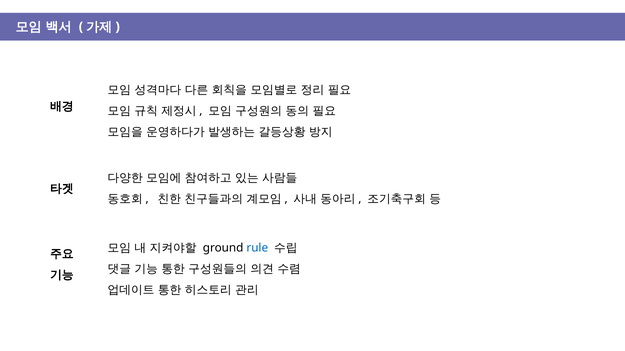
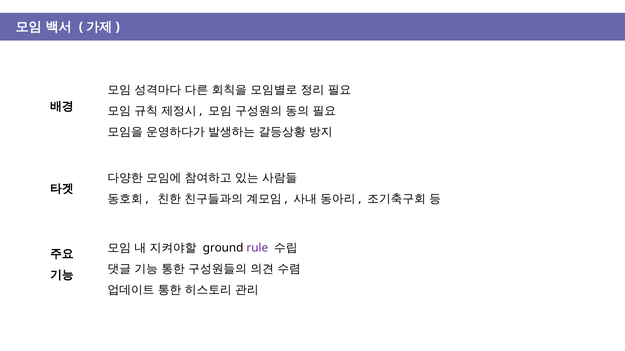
rule colour: blue -> purple (257, 248)
